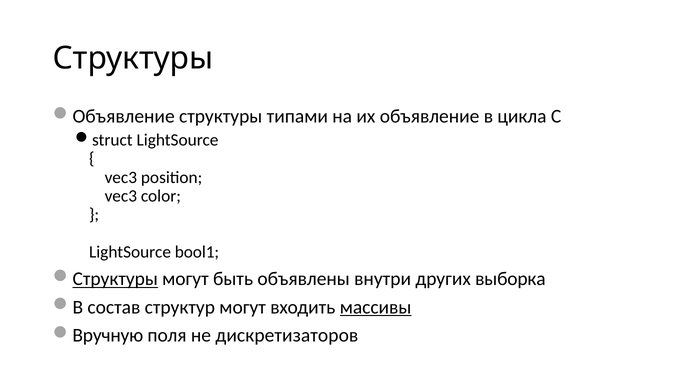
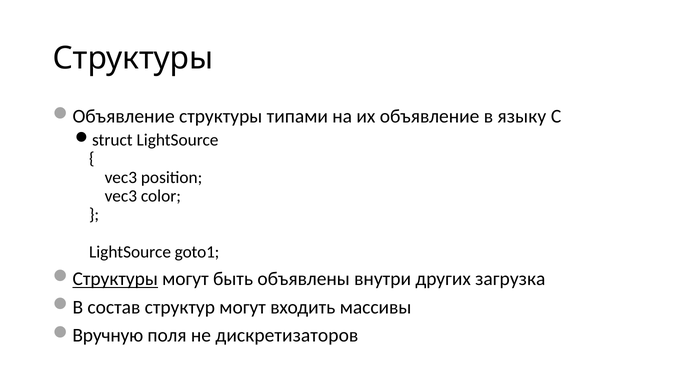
цикла: цикла -> языку (522, 117)
bool1: bool1 -> goto1 (197, 252)
выборка: выборка -> загрузка (510, 279)
массивы underline: present -> none (376, 307)
